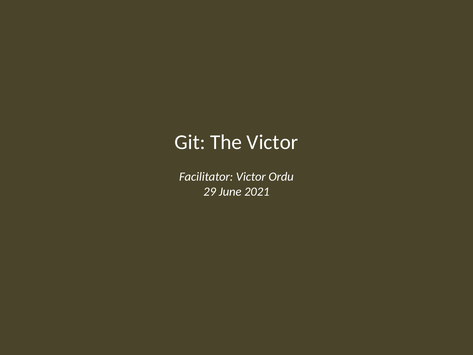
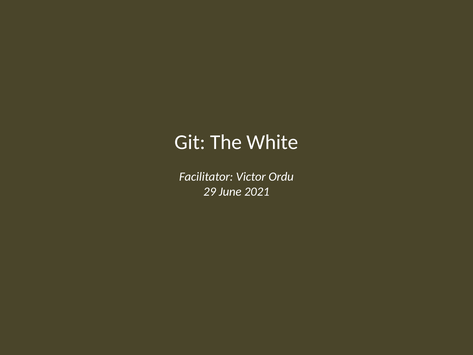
The Victor: Victor -> White (273, 142)
